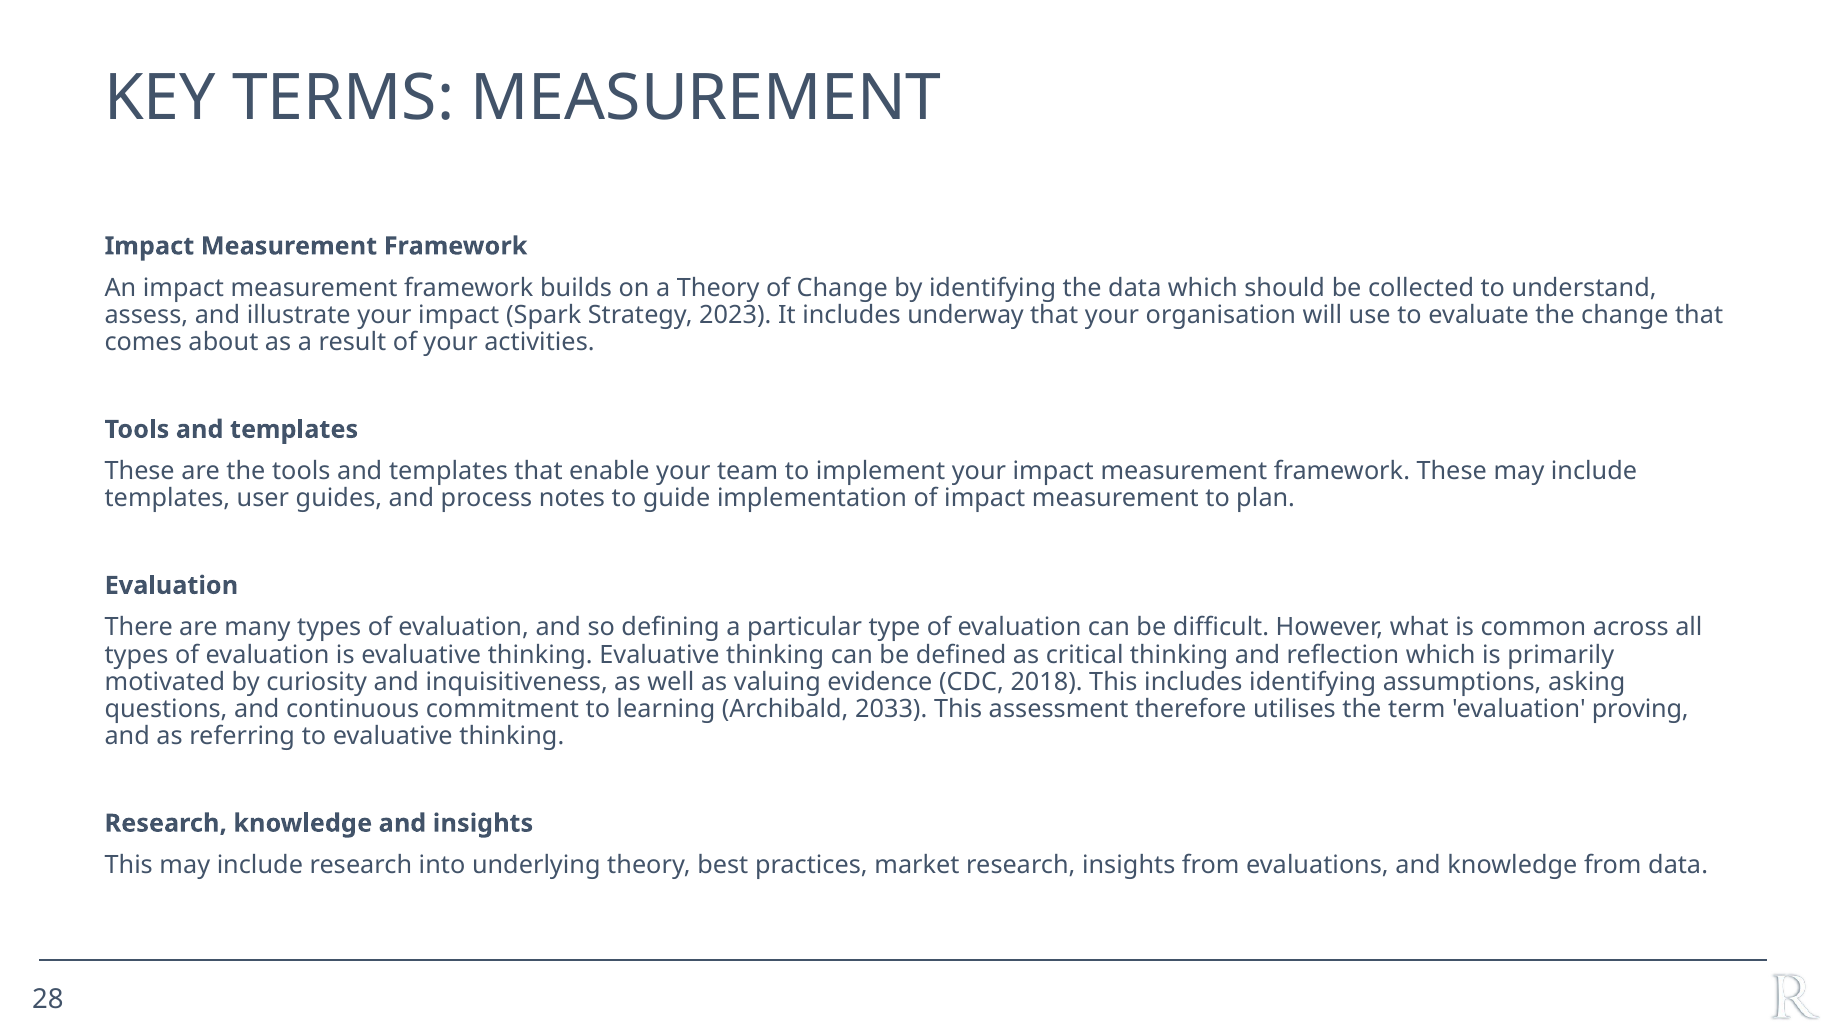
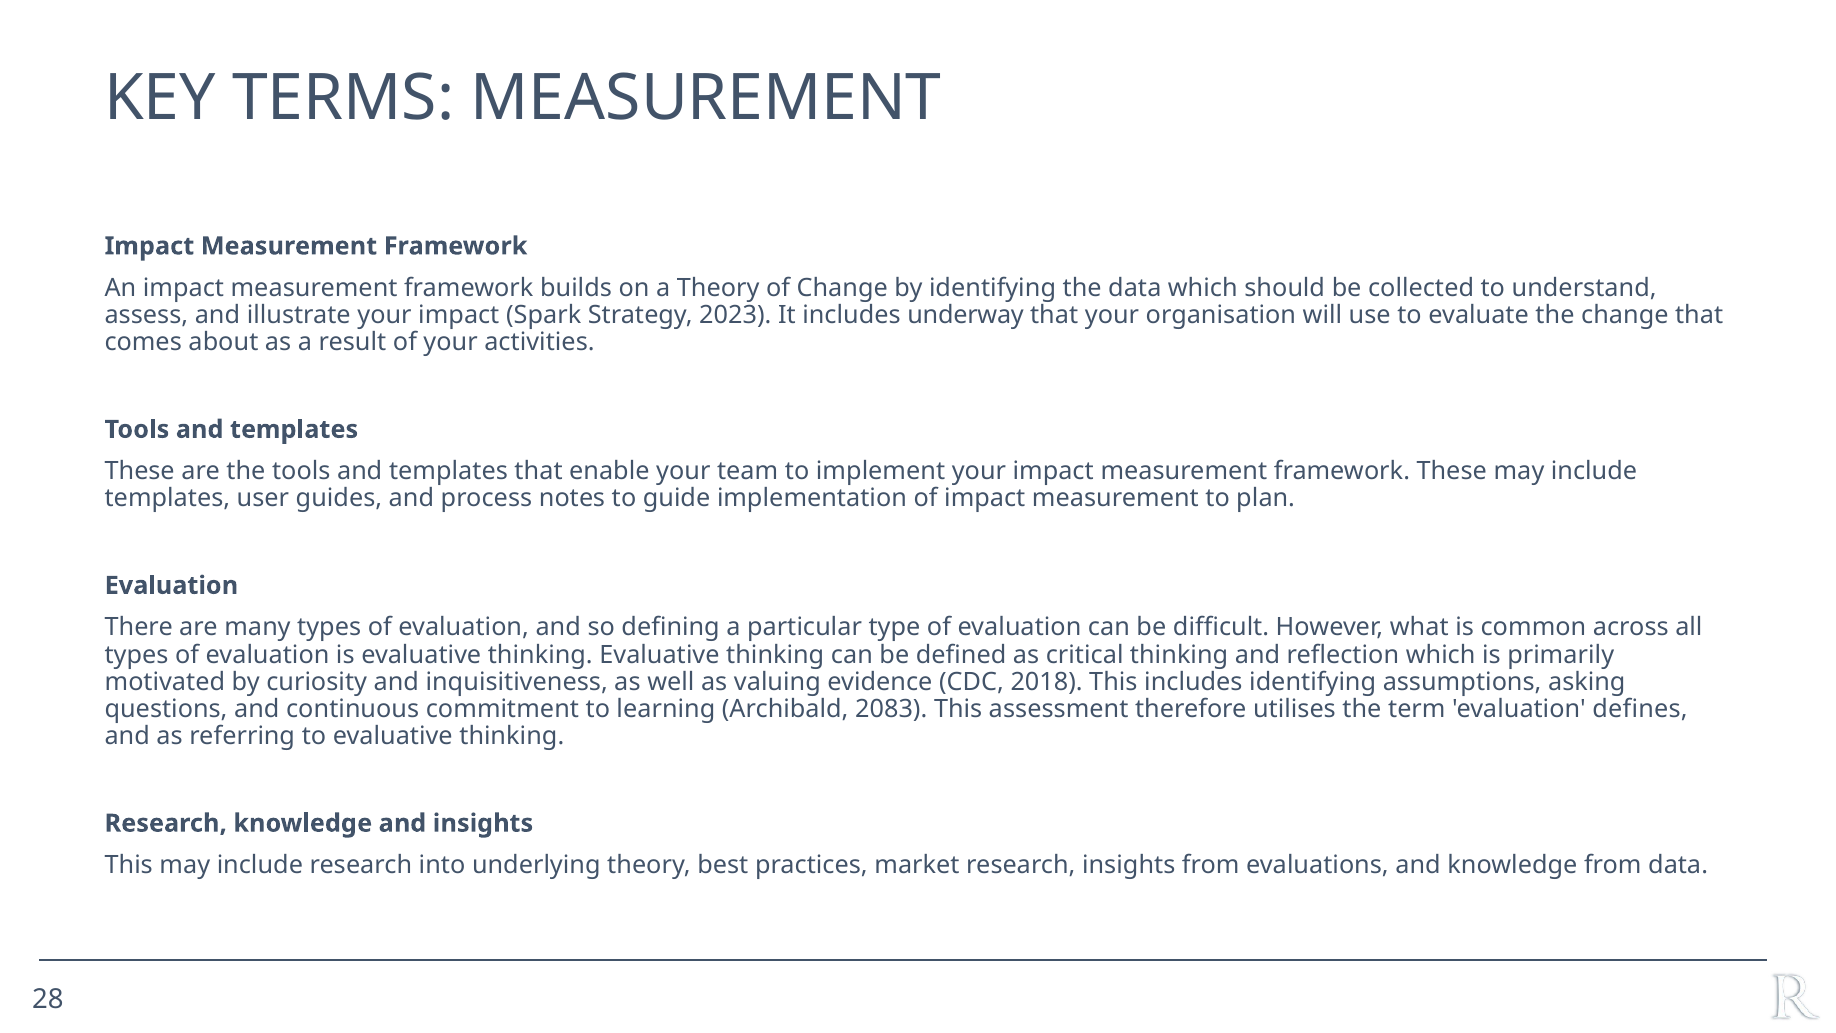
2033: 2033 -> 2083 (891, 709)
proving: proving -> defines (1640, 709)
